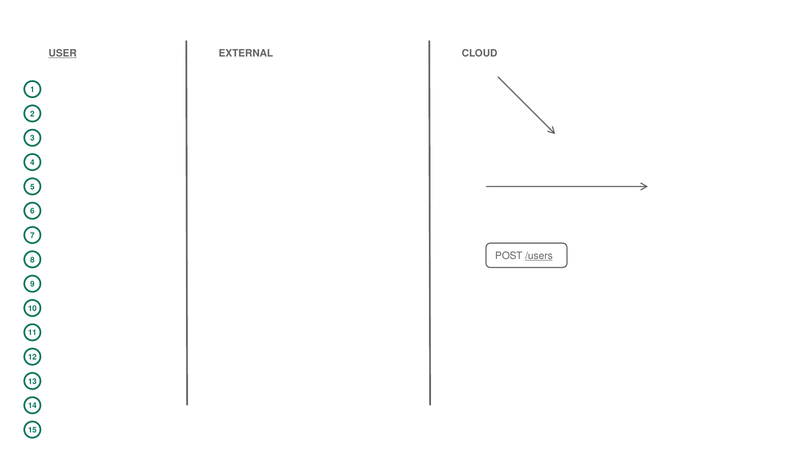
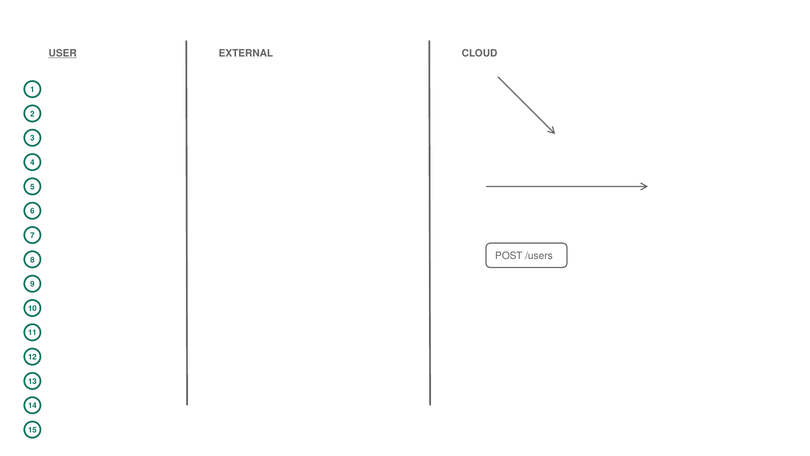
/users underline: present -> none (539, 256)
